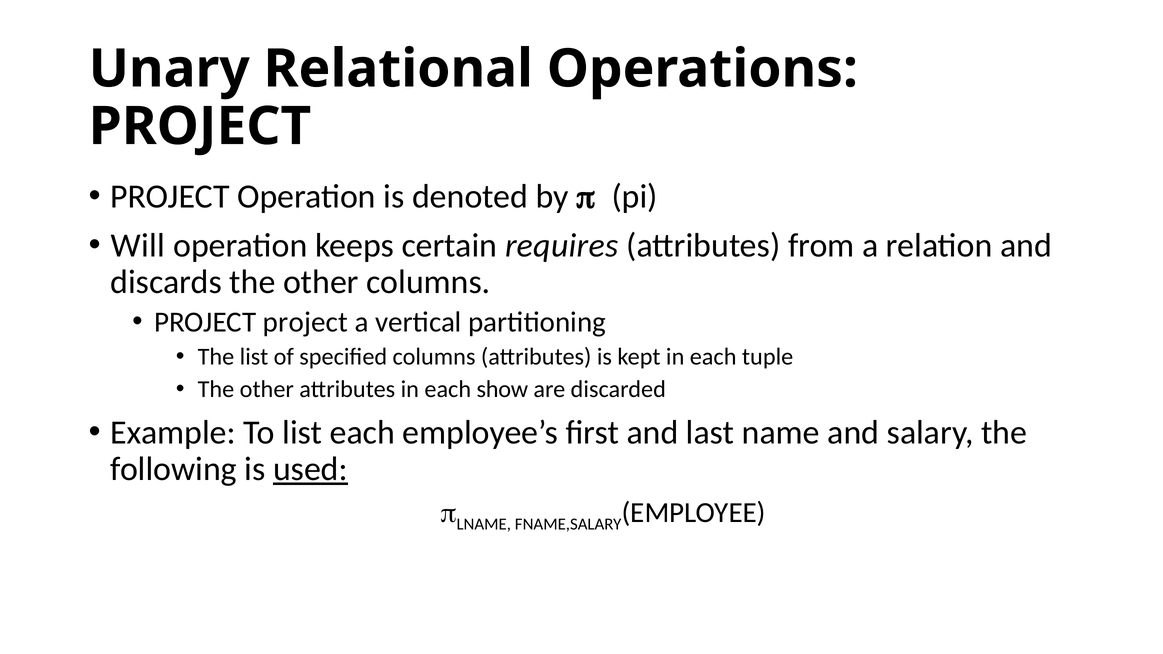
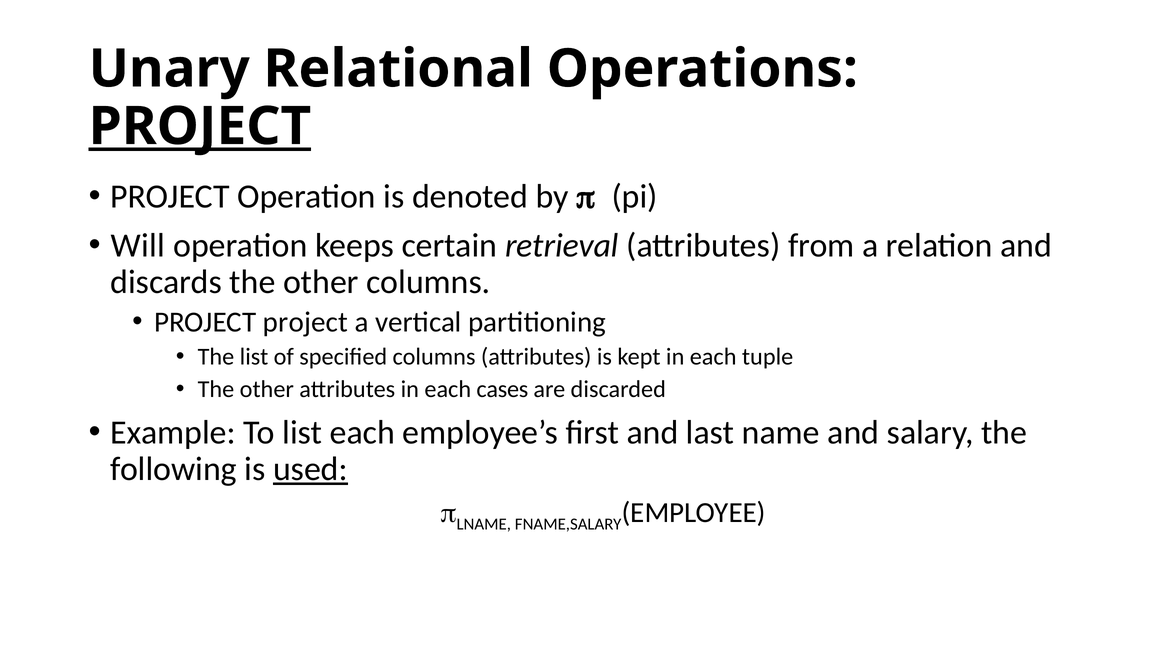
PROJECT underline: none -> present (200, 126)
requires: requires -> retrieval (562, 245)
show: show -> cases (502, 389)
